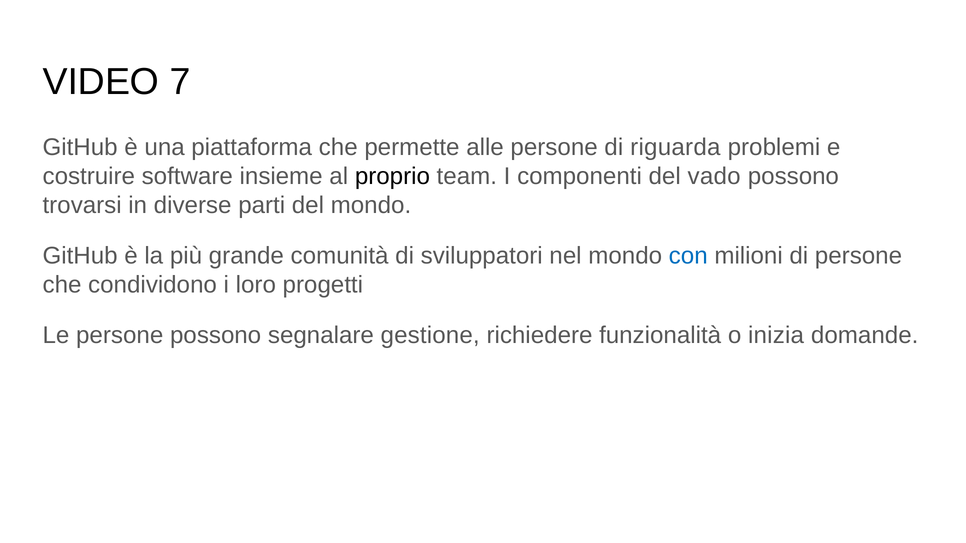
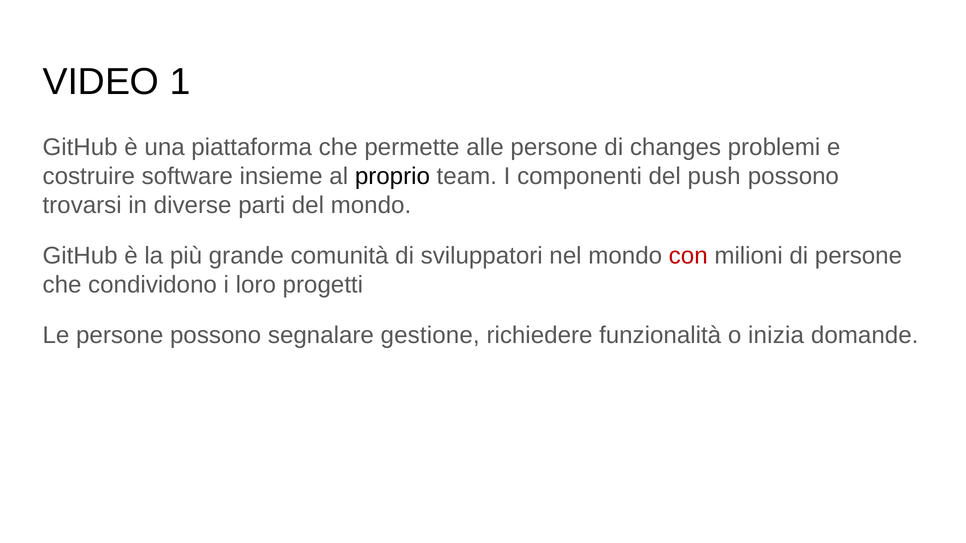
7: 7 -> 1 (180, 82)
riguarda: riguarda -> changes (675, 148)
vado: vado -> push (714, 177)
con colour: blue -> red (688, 256)
